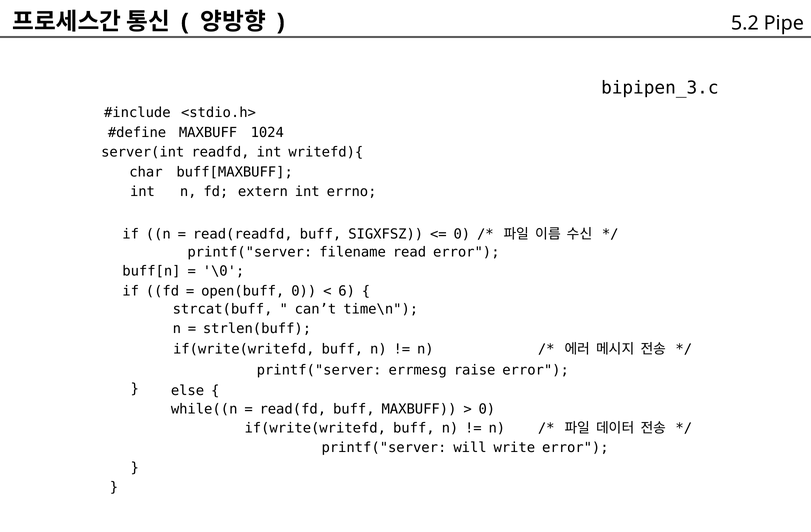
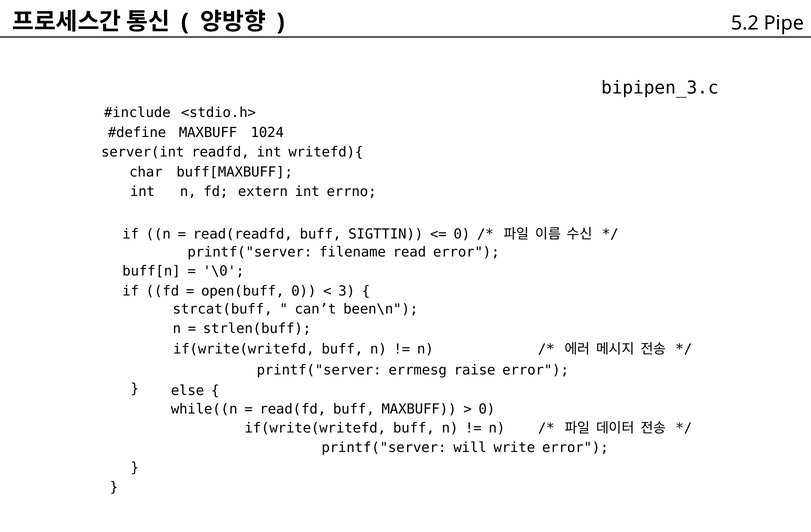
SIGXFSZ: SIGXFSZ -> SIGTTIN (386, 234)
6: 6 -> 3 (347, 292)
time\n: time\n -> been\n (381, 309)
